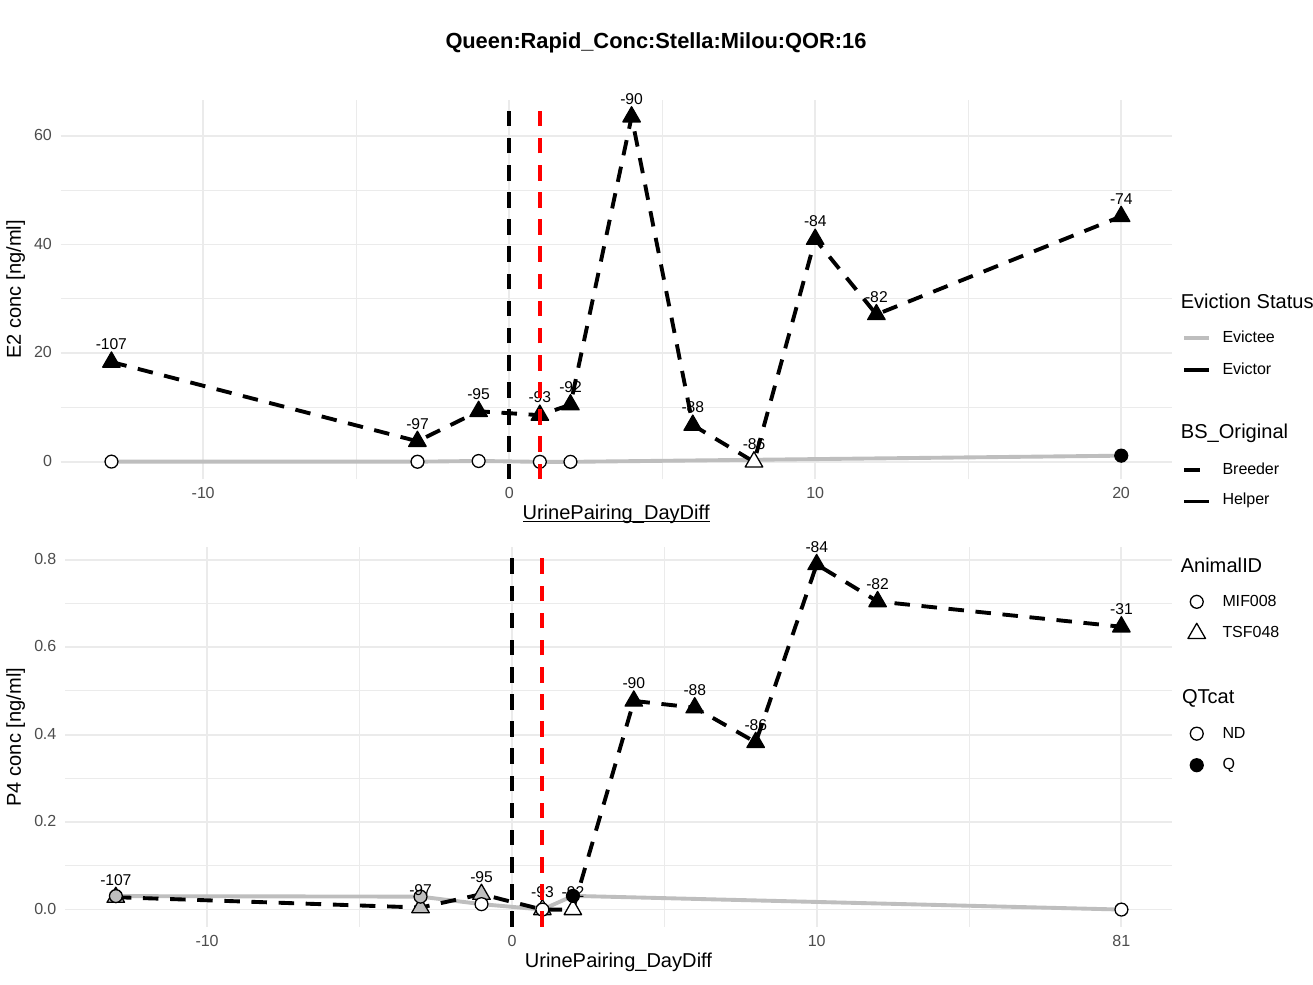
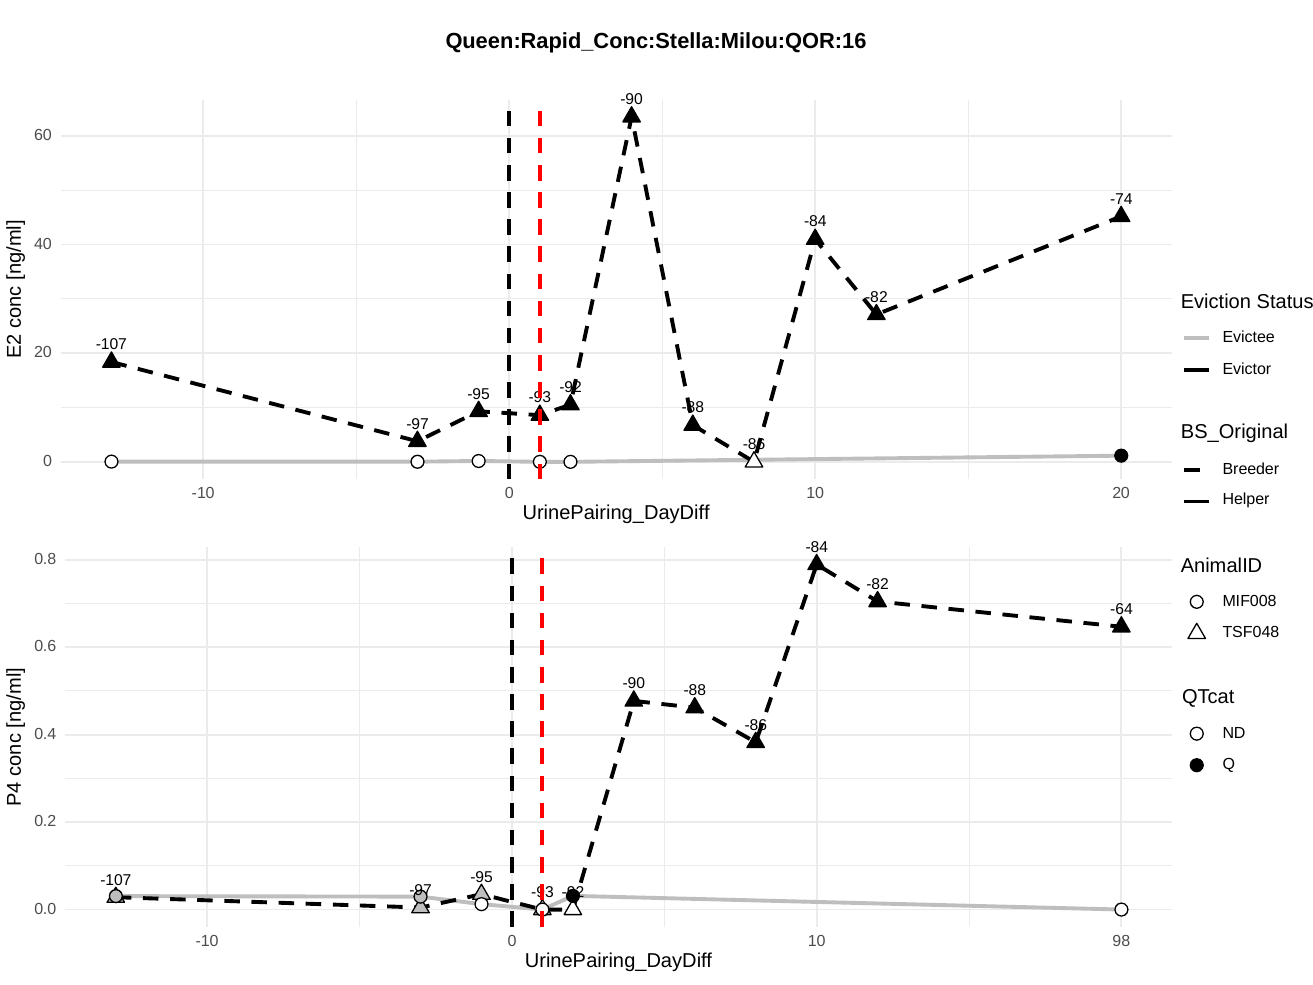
UrinePairing_DayDiff underline: present -> none (616, 513)
-31: -31 -> -64 (1121, 609)
81: 81 -> 98 (1121, 941)
